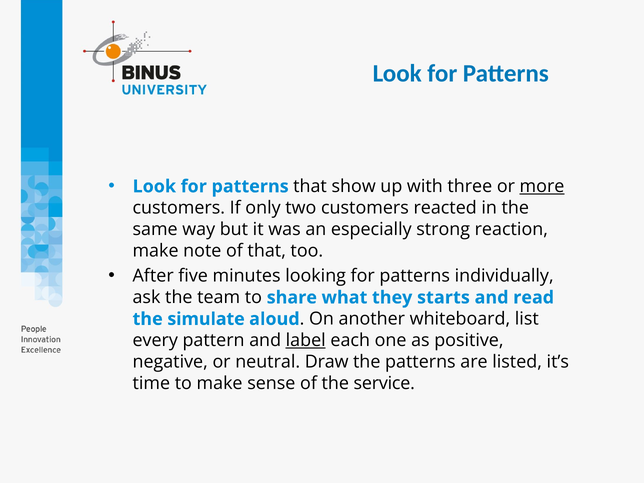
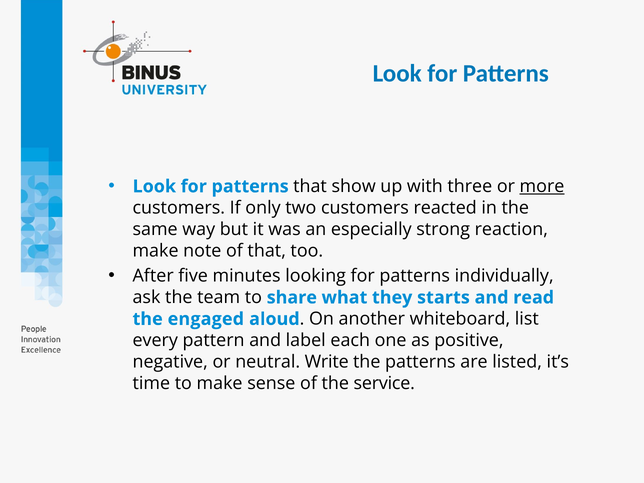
simulate: simulate -> engaged (206, 319)
label underline: present -> none (306, 341)
Draw: Draw -> Write (327, 362)
